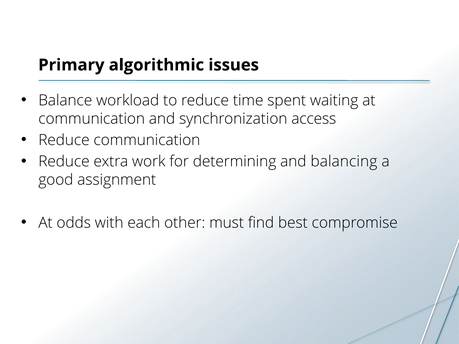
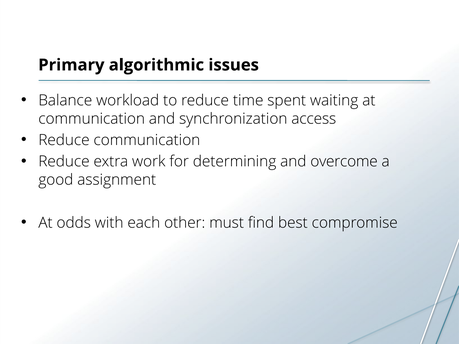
balancing: balancing -> overcome (344, 162)
